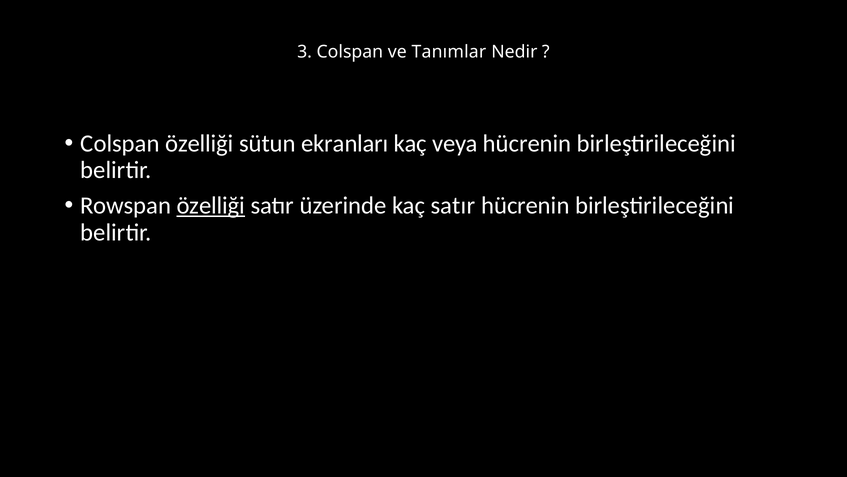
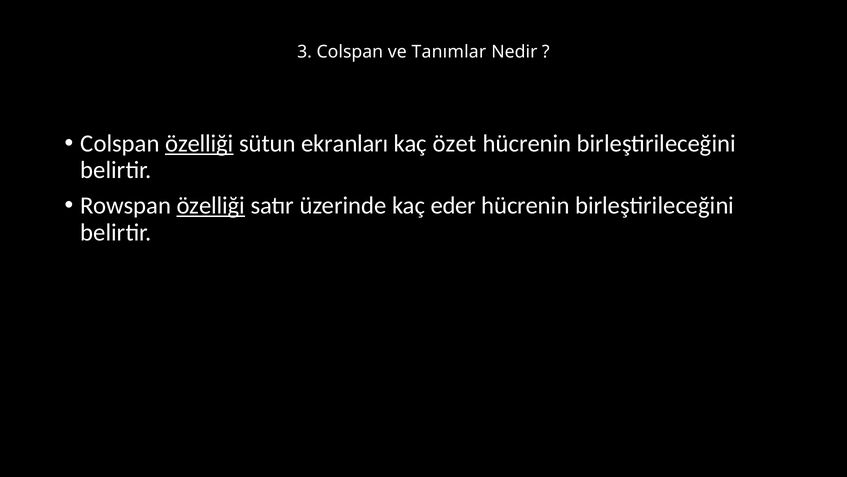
özelliği underline: none -> present (199, 143)
veya: veya -> özet (455, 143)
kaç satır: satır -> eder (453, 205)
